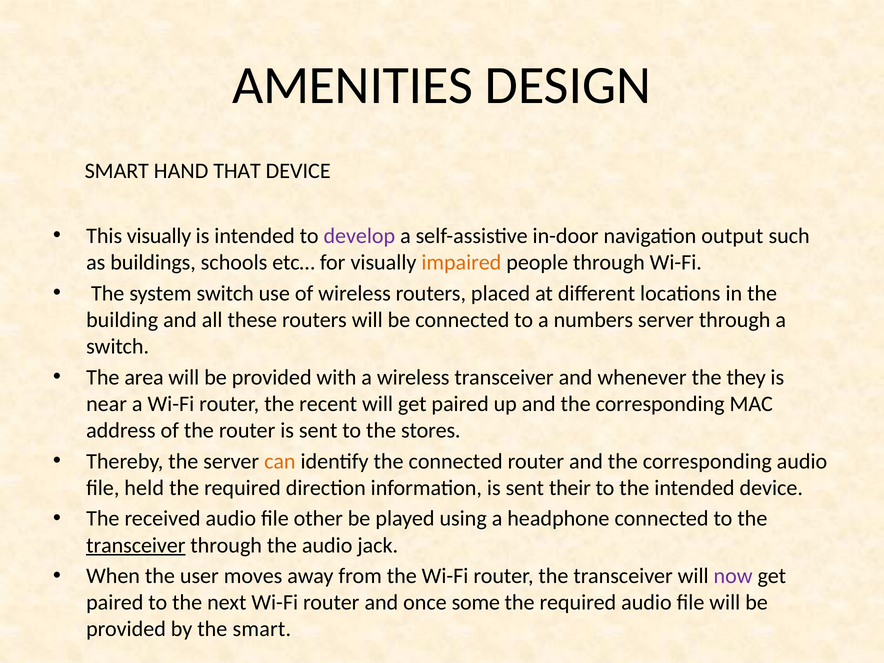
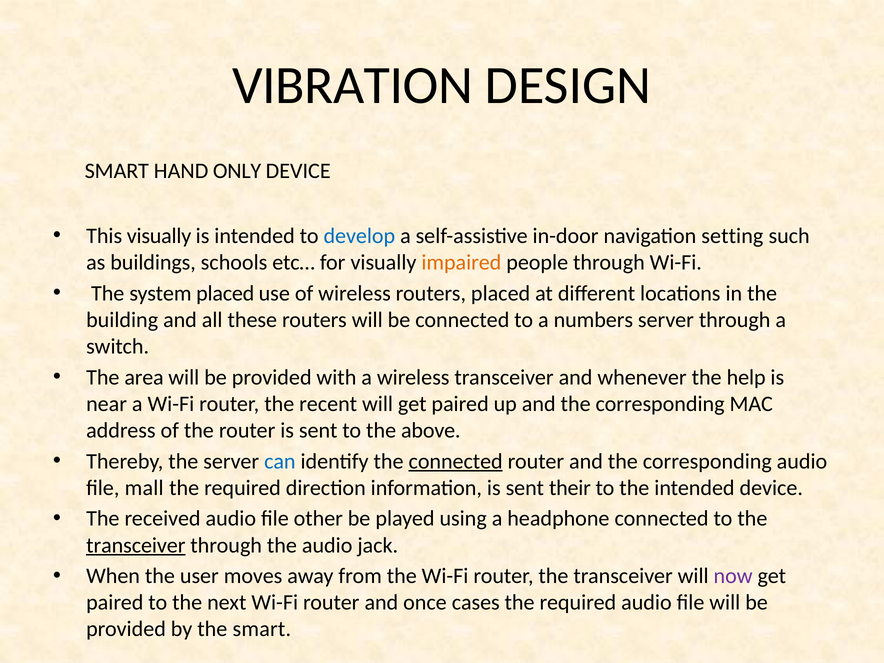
AMENITIES: AMENITIES -> VIBRATION (353, 86)
THAT: THAT -> ONLY (237, 171)
develop colour: purple -> blue (359, 236)
output: output -> setting (732, 236)
system switch: switch -> placed (225, 293)
they: they -> help (746, 377)
stores: stores -> above (431, 430)
can colour: orange -> blue (280, 461)
connected underline: none -> present (456, 461)
held: held -> mall (144, 488)
some: some -> cases (476, 603)
